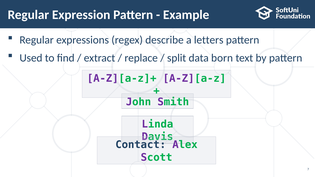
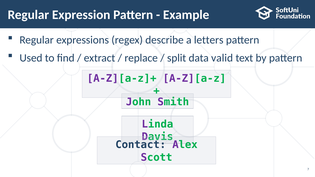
born: born -> valid (222, 58)
